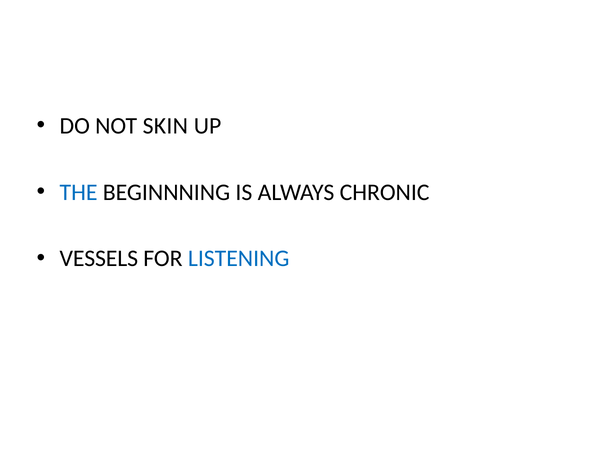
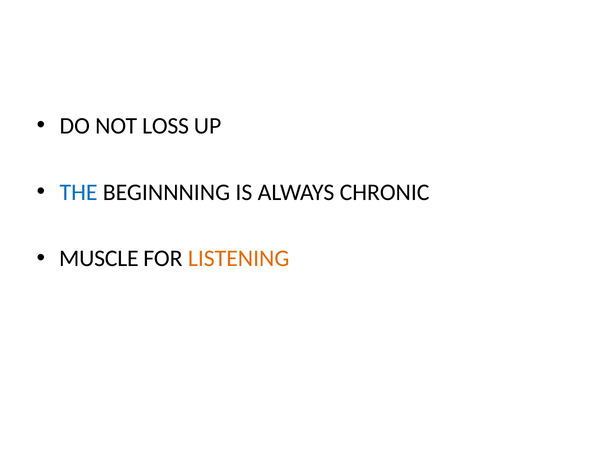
SKIN: SKIN -> LOSS (166, 126)
VESSELS: VESSELS -> MUSCLE (99, 259)
LISTENING colour: blue -> orange (239, 259)
